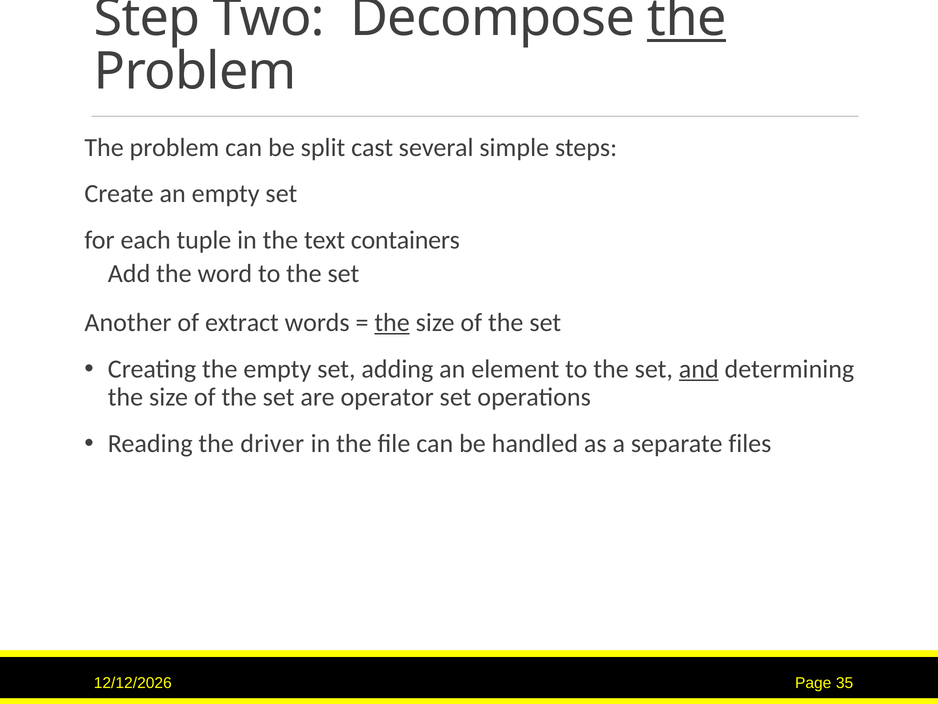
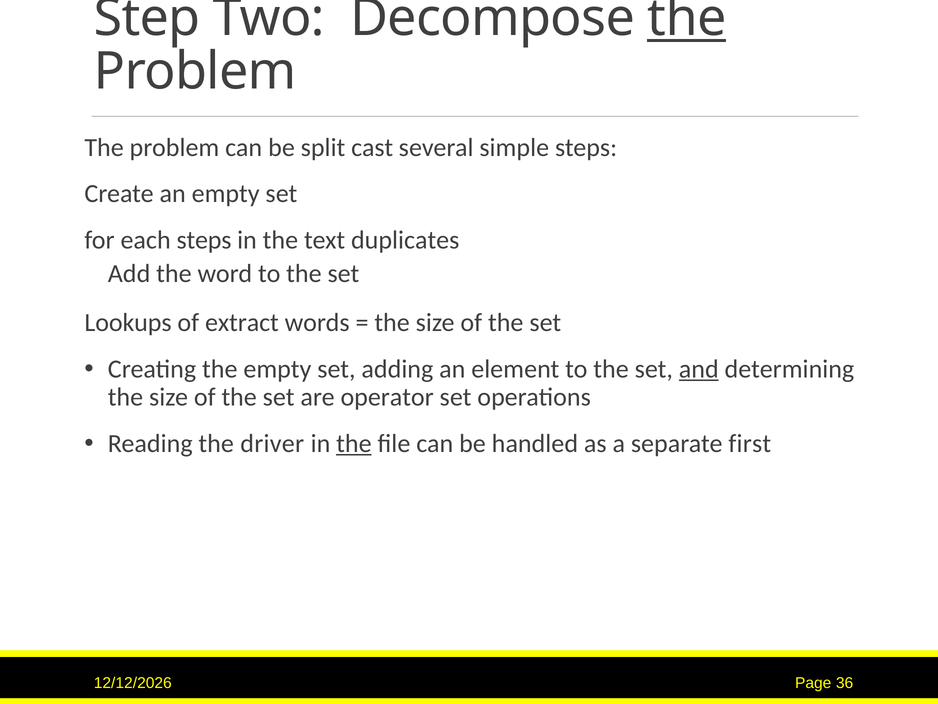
each tuple: tuple -> steps (204, 240)
containers: containers -> duplicates (405, 240)
Another: Another -> Lookups (128, 322)
the underline: present -> none (392, 322)
the underline: none -> present (354, 443)
files: files -> first (750, 443)
35: 35 -> 36 (845, 682)
